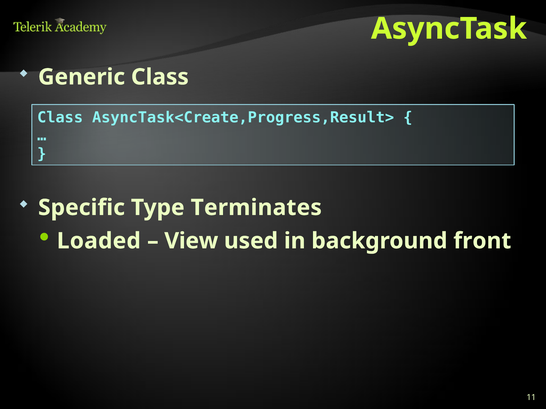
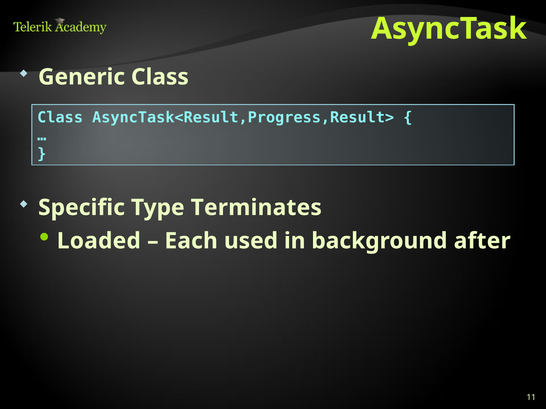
AsyncTask<Create,Progress,Result>: AsyncTask<Create,Progress,Result> -> AsyncTask<Result,Progress,Result> (243, 117)
View: View -> Each (191, 241)
front: front -> after (482, 241)
